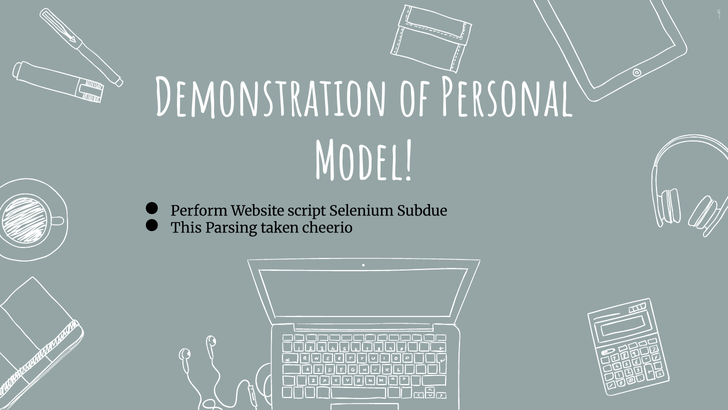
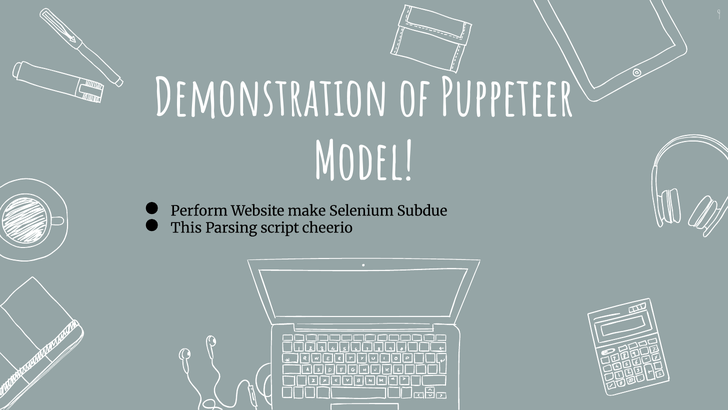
Personal: Personal -> Puppeteer (507, 99)
script: script -> make (307, 211)
taken: taken -> script (280, 228)
